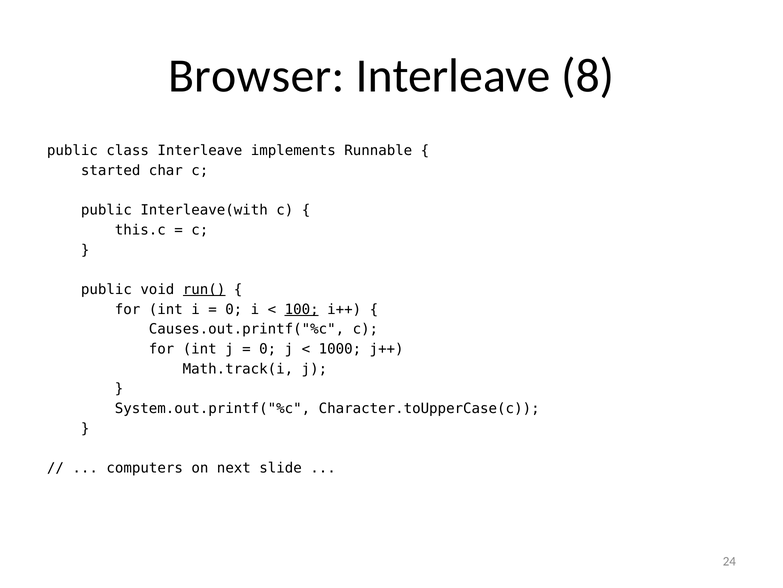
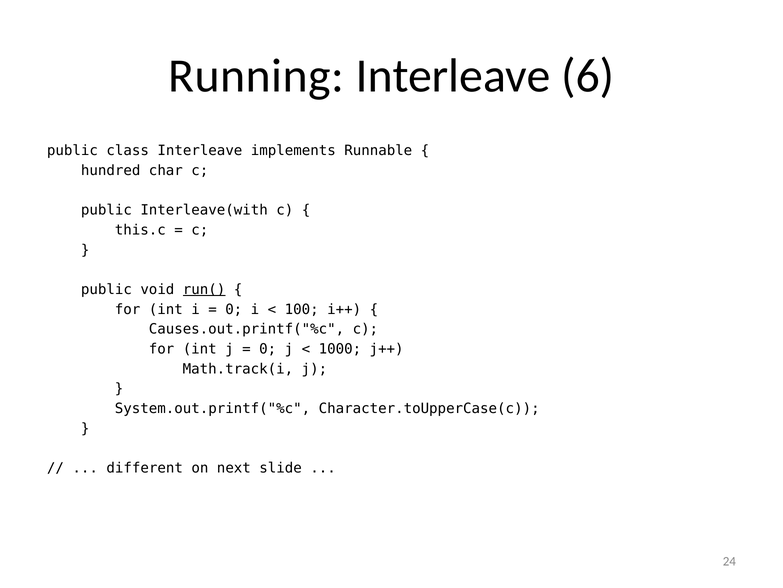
Browser: Browser -> Running (256, 76)
8: 8 -> 6 (588, 76)
started: started -> hundred (111, 170)
100 underline: present -> none (302, 309)
computers: computers -> different (145, 468)
